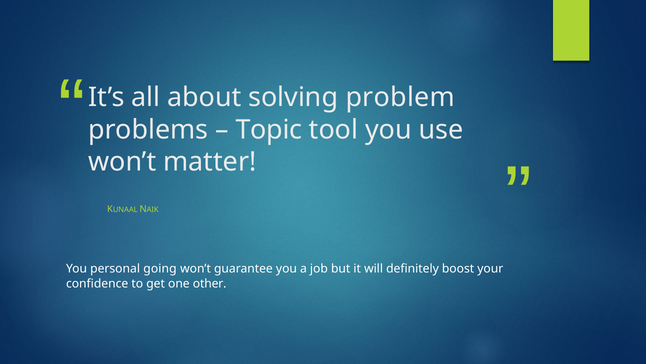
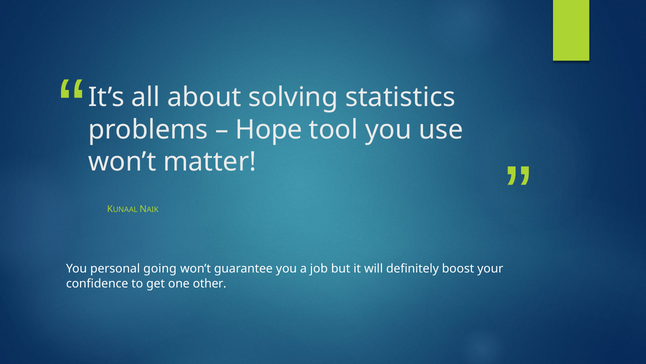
problem: problem -> statistics (400, 97)
Topic: Topic -> Hope (269, 129)
